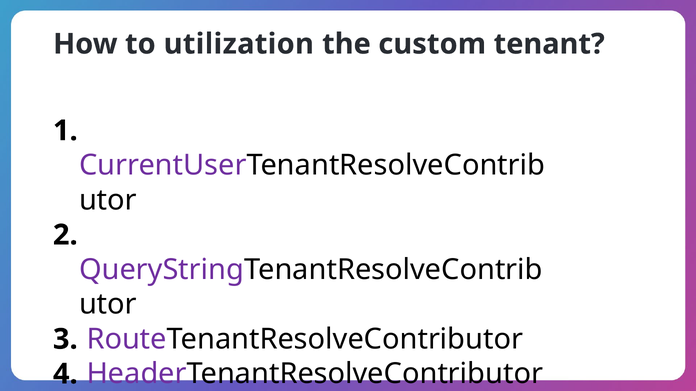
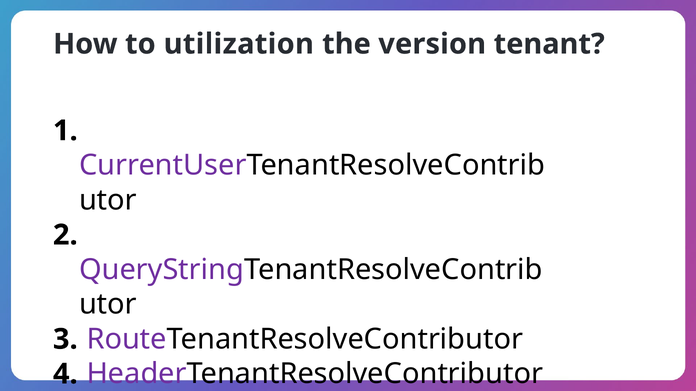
custom: custom -> version (432, 44)
